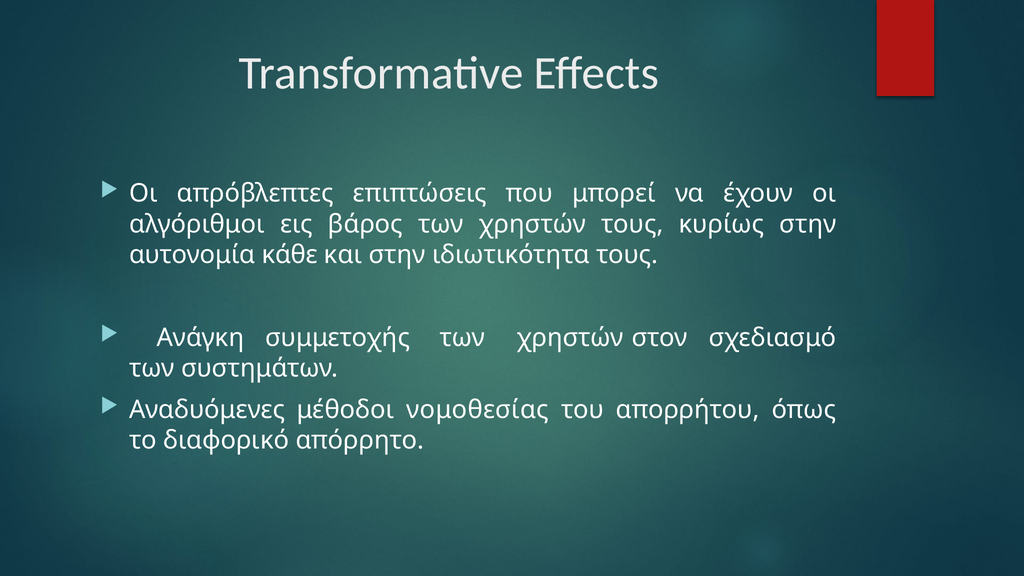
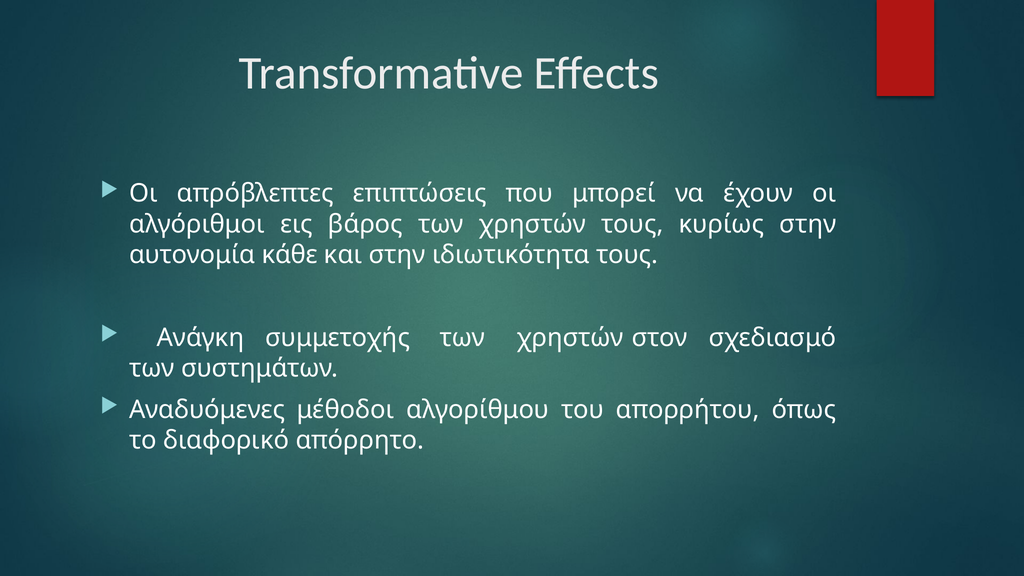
νομοθεσίας: νομοθεσίας -> αλγορίθμου (478, 410)
